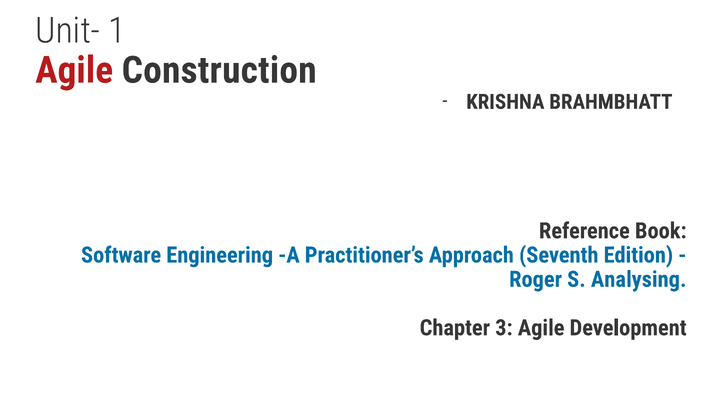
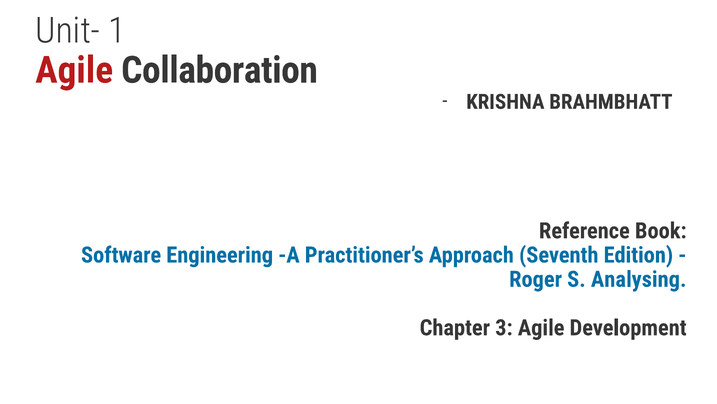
Construction: Construction -> Collaboration (219, 70)
